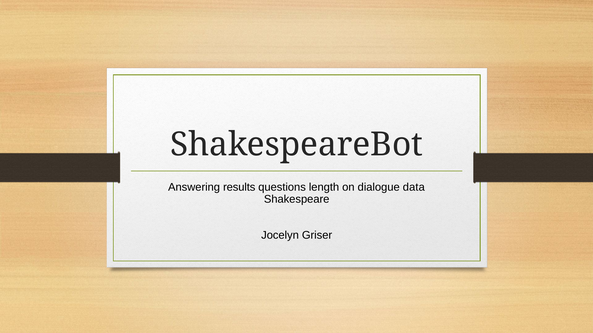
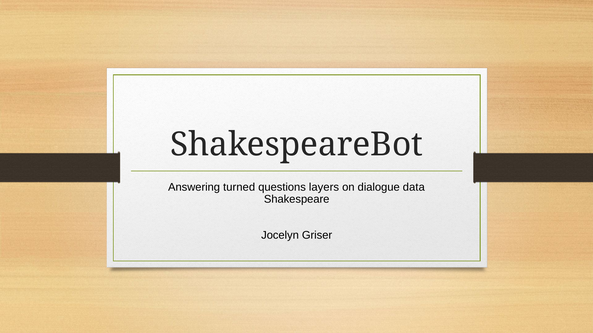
results: results -> turned (239, 188)
length: length -> layers (324, 188)
